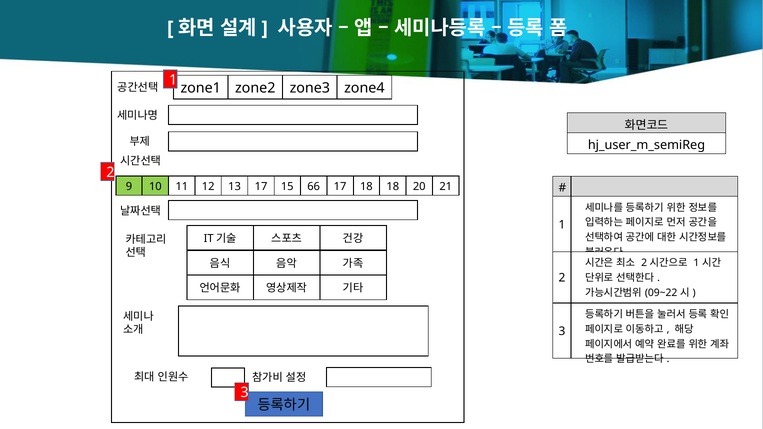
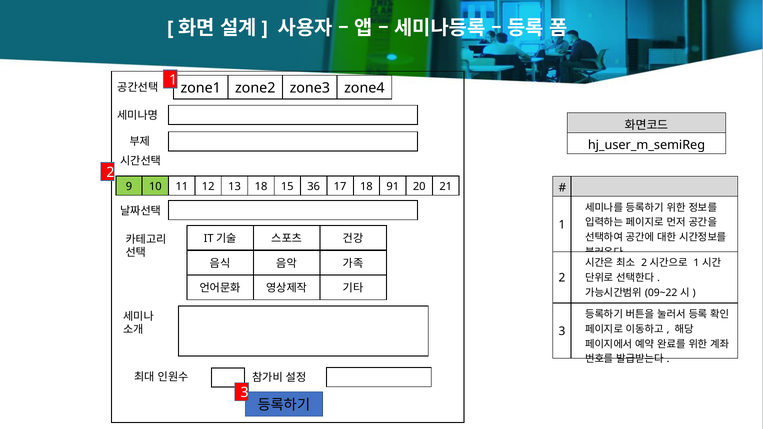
13 17: 17 -> 18 (261, 187)
66: 66 -> 36 (314, 187)
18 18: 18 -> 91 (393, 187)
